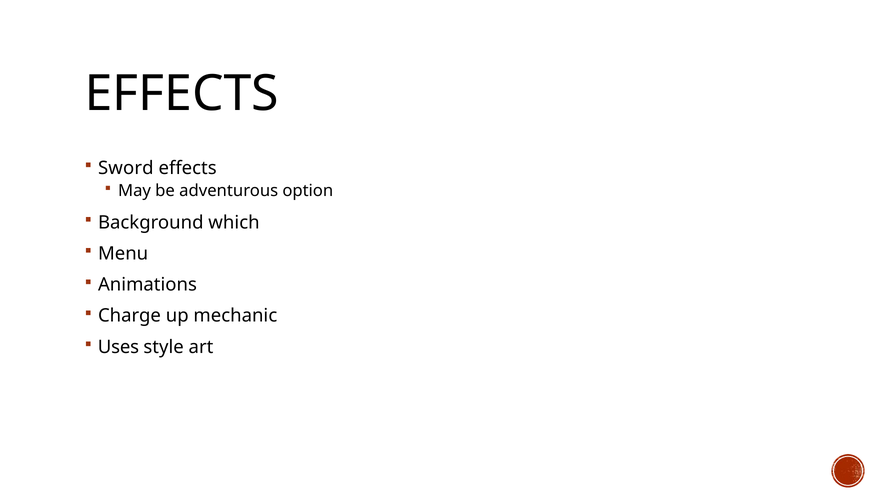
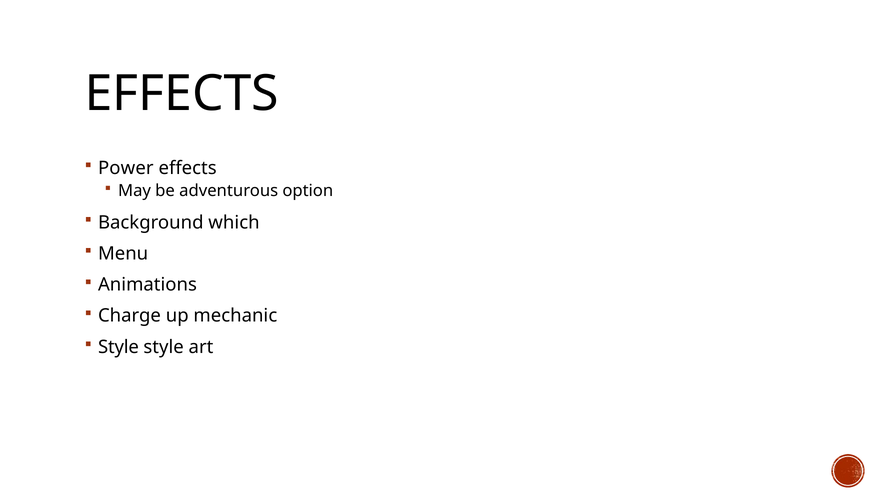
Sword: Sword -> Power (126, 168)
Uses: Uses -> Style (118, 347)
